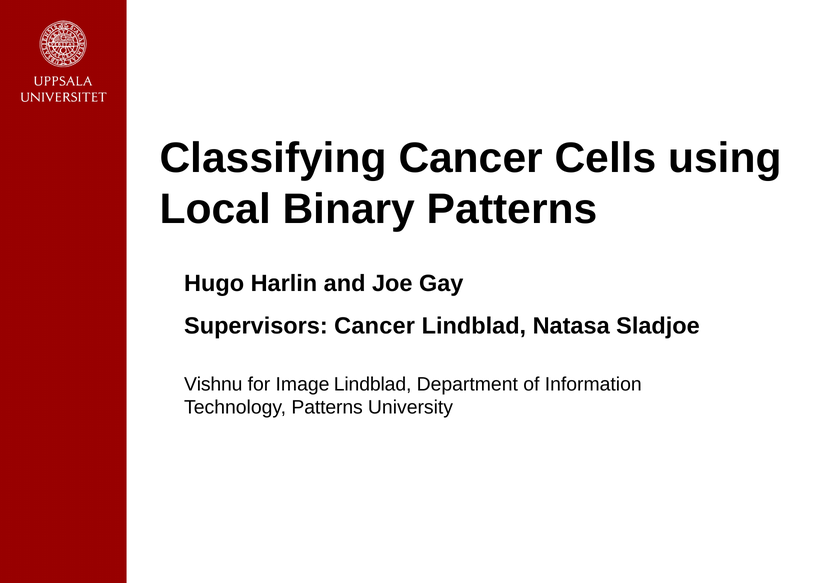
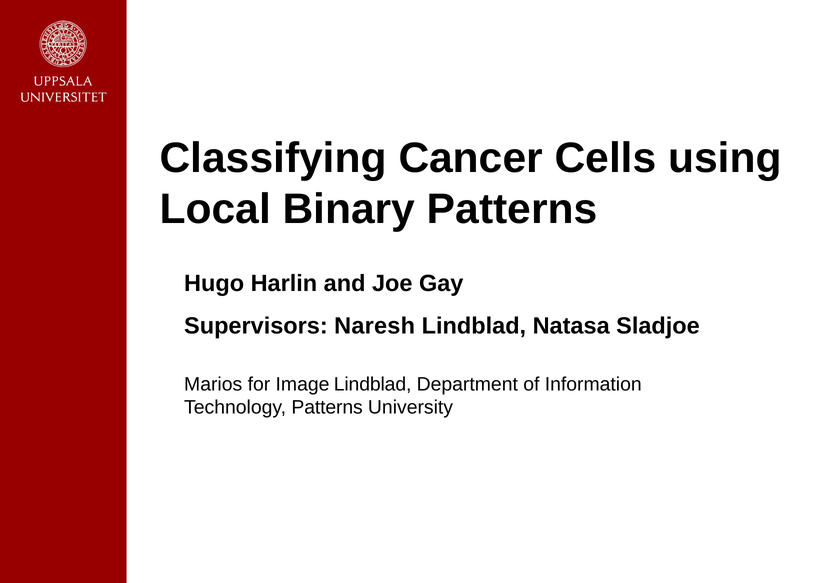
Supervisors Cancer: Cancer -> Naresh (375, 326)
Vishnu: Vishnu -> Marios (213, 384)
